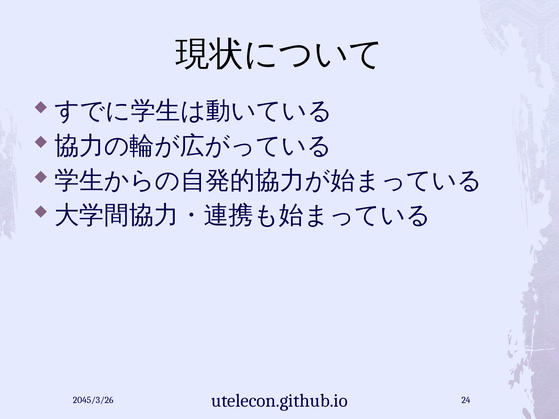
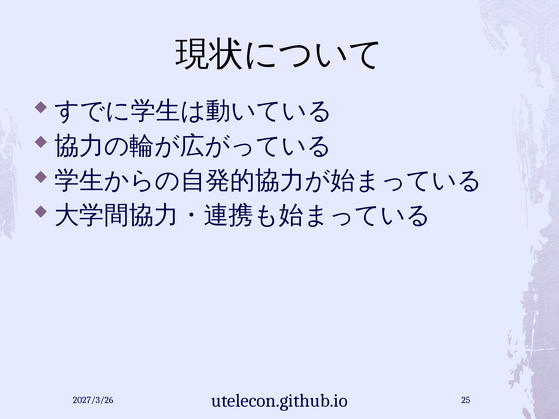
2045/3/26: 2045/3/26 -> 2027/3/26 (93, 400)
24: 24 -> 25 (466, 400)
